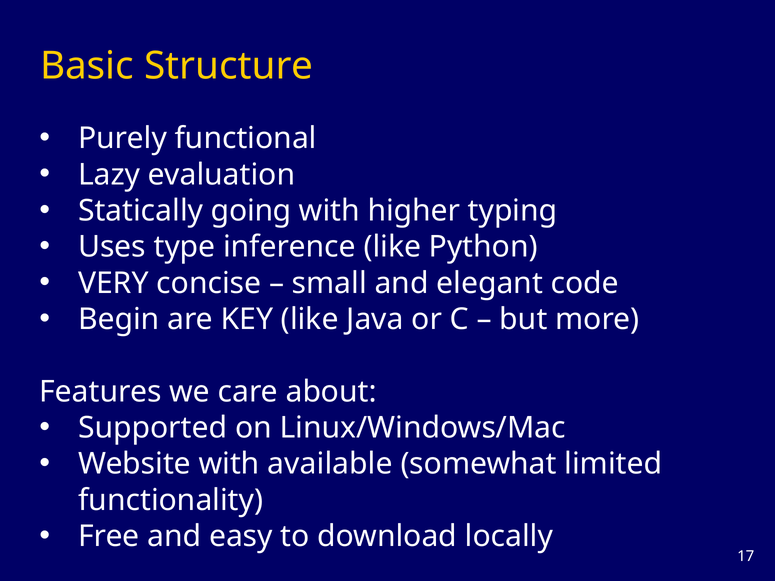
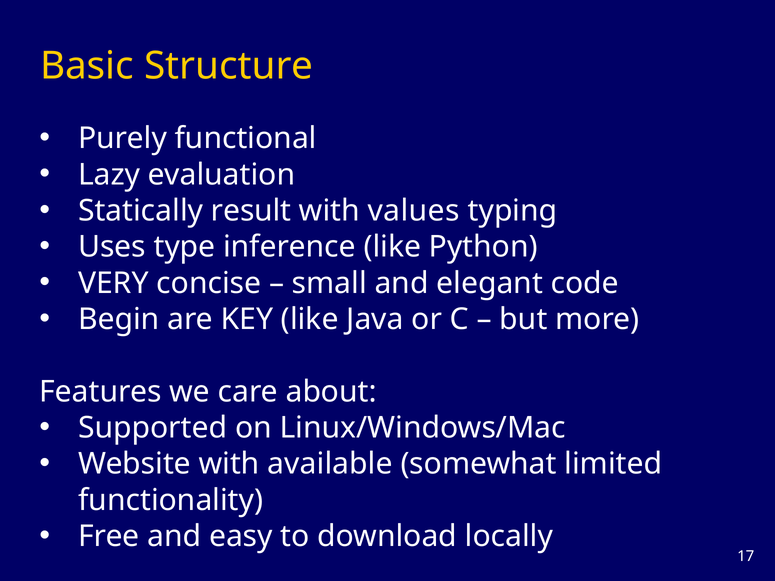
going: going -> result (251, 211)
higher: higher -> values (414, 211)
